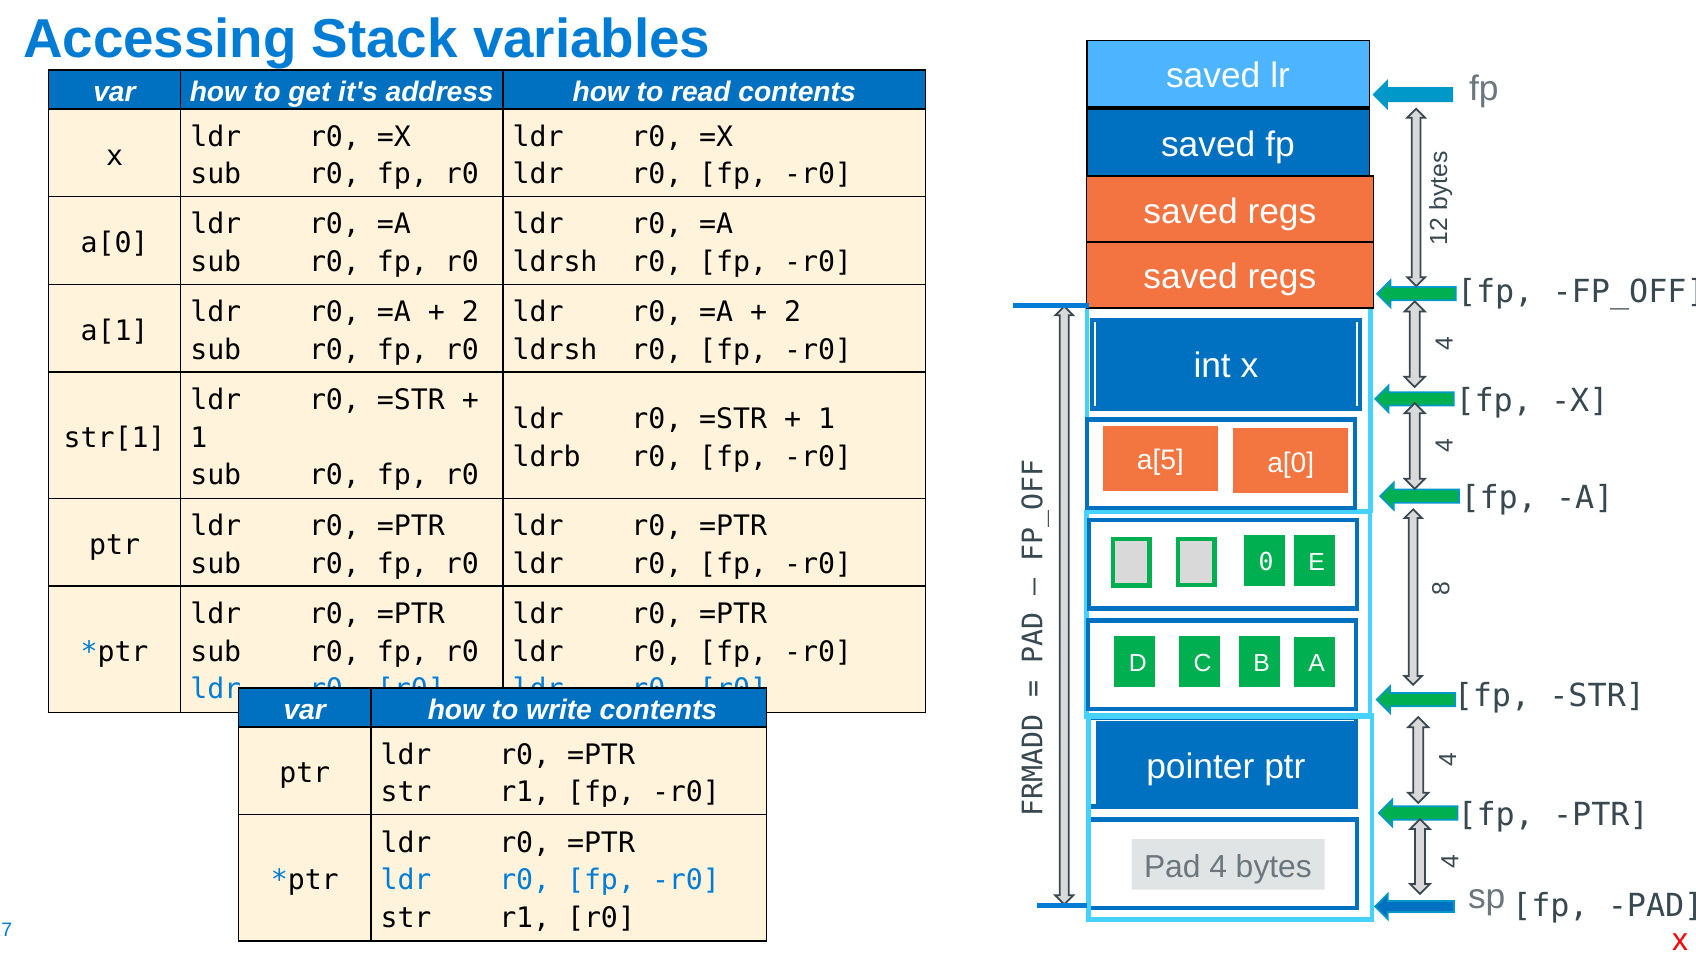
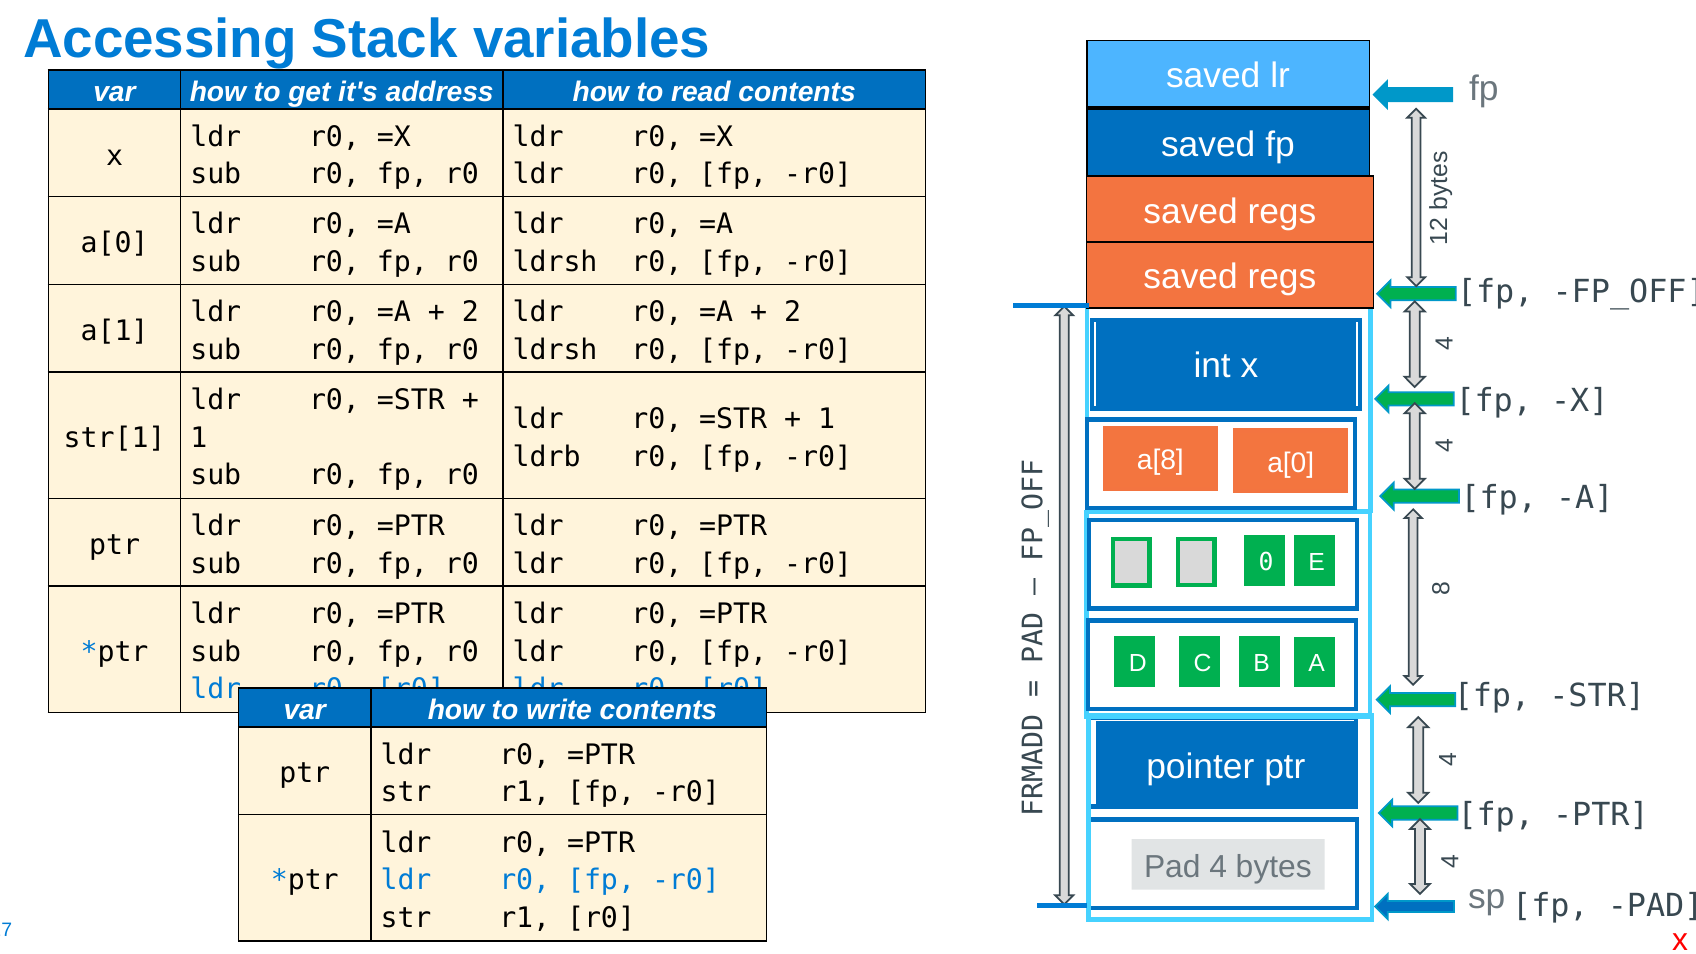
a[5: a[5 -> a[8 (1160, 460)
